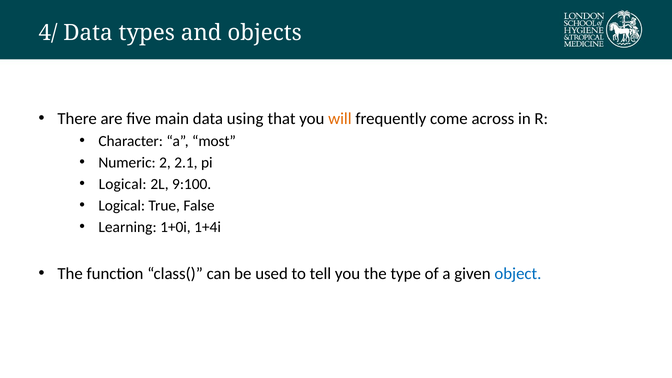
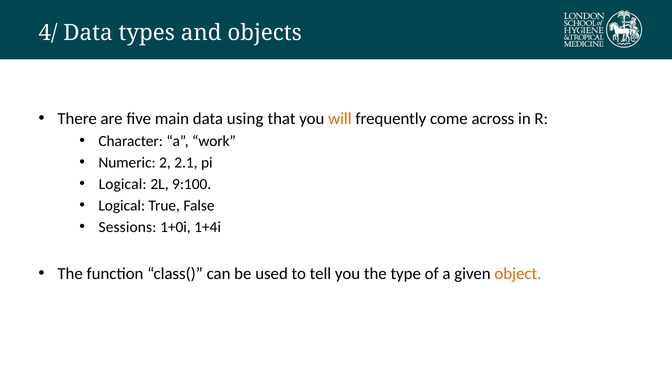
most: most -> work (214, 141)
Learning: Learning -> Sessions (127, 227)
object colour: blue -> orange (518, 273)
